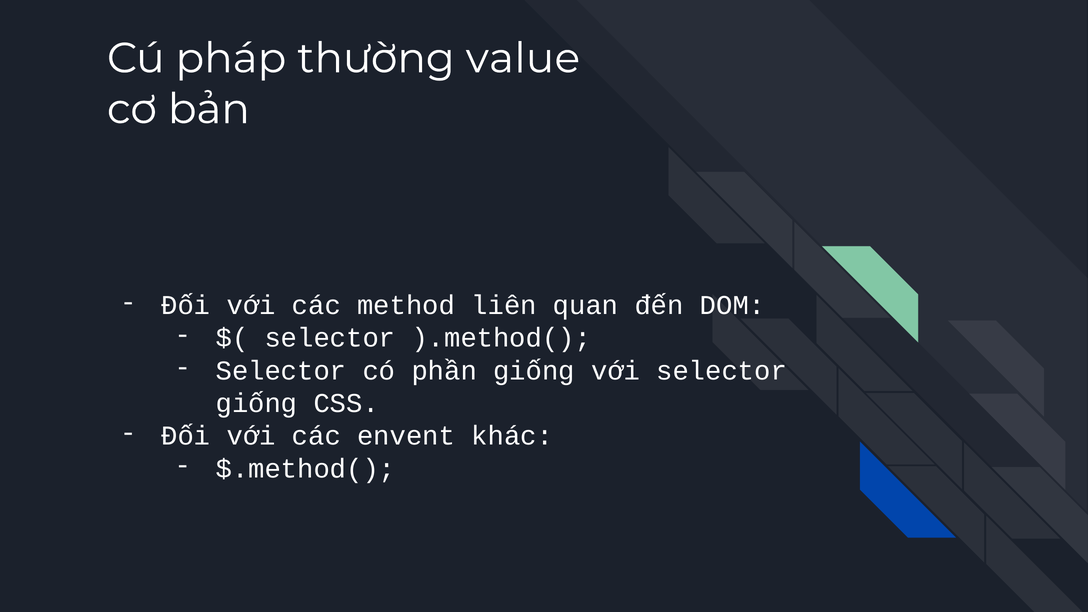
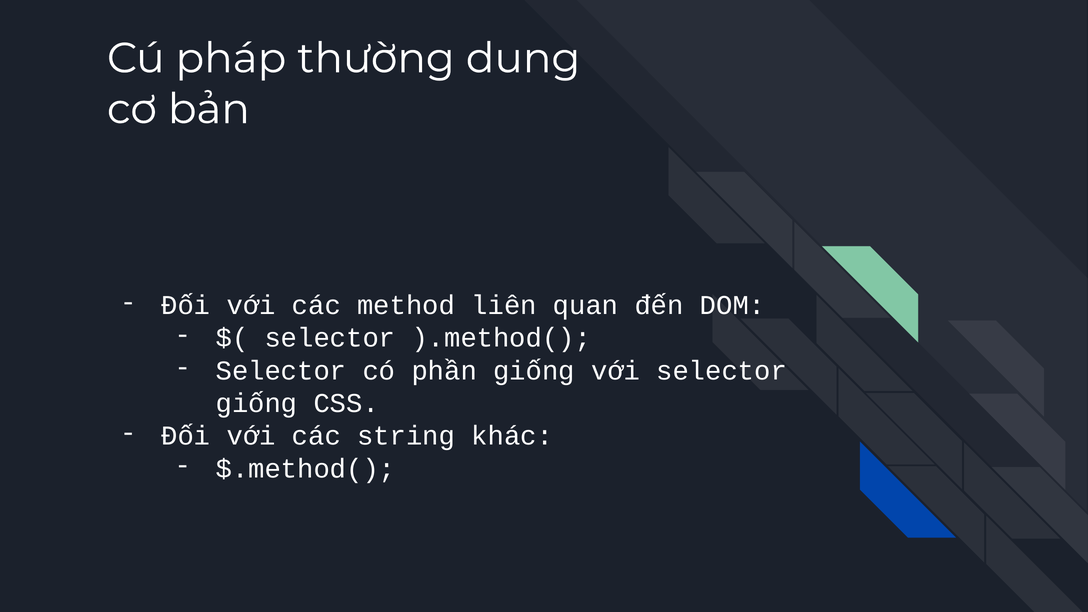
value: value -> dung (523, 58)
envent: envent -> string (406, 436)
